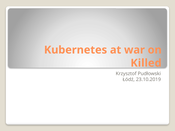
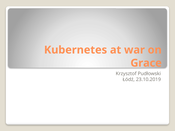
Killed: Killed -> Grace (146, 63)
